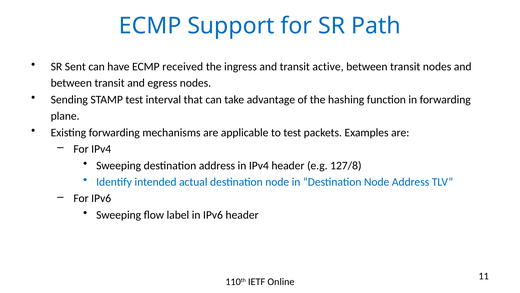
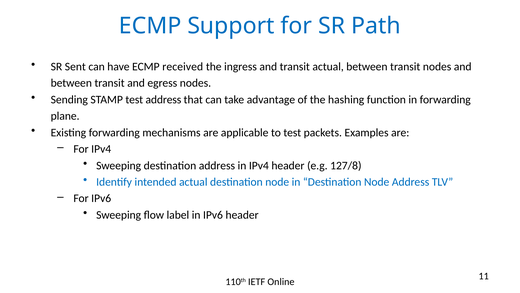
transit active: active -> actual (328, 66)
test interval: interval -> address (163, 99)
